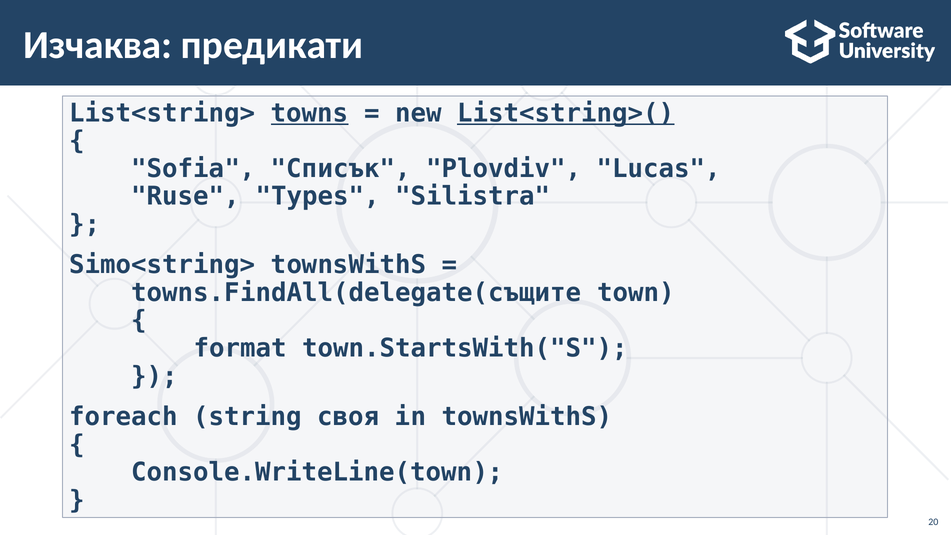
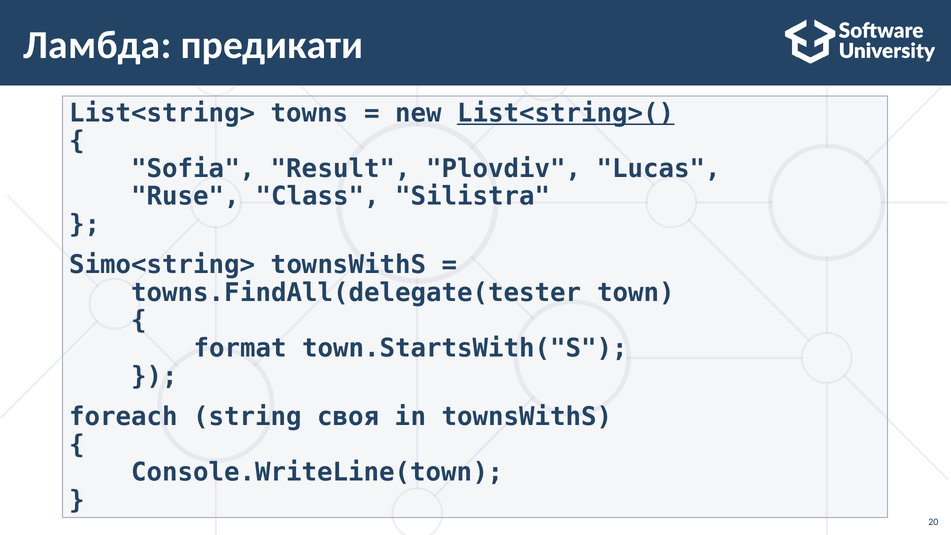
Изчаква: Изчаква -> Ламбда (97, 45)
towns underline: present -> none (310, 113)
Списък: Списък -> Result (341, 169)
Types: Types -> Class (318, 196)
towns.FindAll(delegate(същите: towns.FindAll(delegate(същите -> towns.FindAll(delegate(tester (356, 293)
